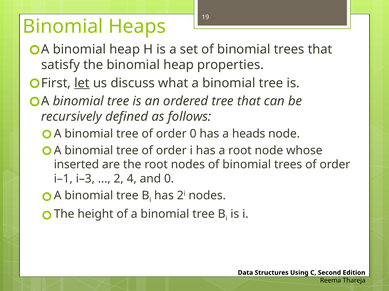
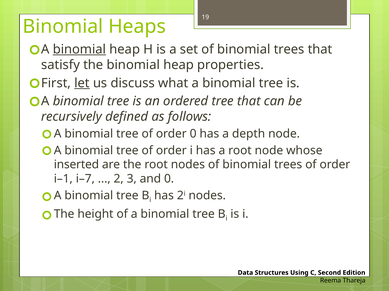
binomial underline: none -> present (79, 50)
heads: heads -> depth (249, 134)
i–3: i–3 -> i–7 (85, 179)
4: 4 -> 3 (132, 179)
